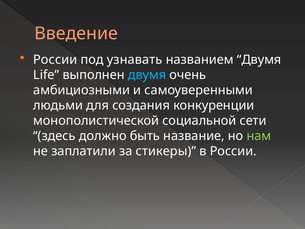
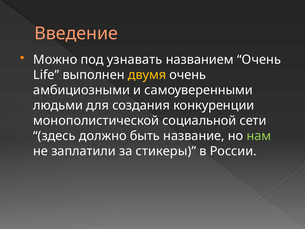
России: России -> Можно (55, 60)
названием Двумя: Двумя -> Очень (259, 60)
двумя colour: light blue -> yellow (147, 75)
